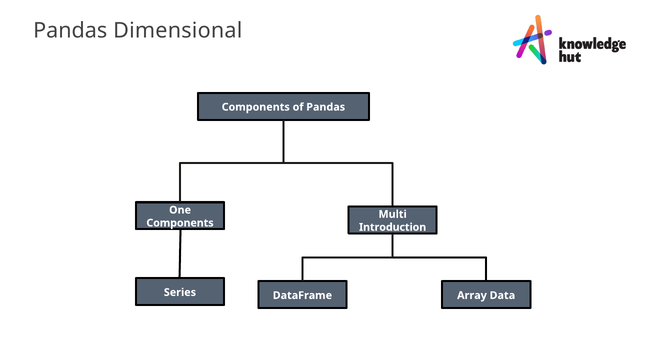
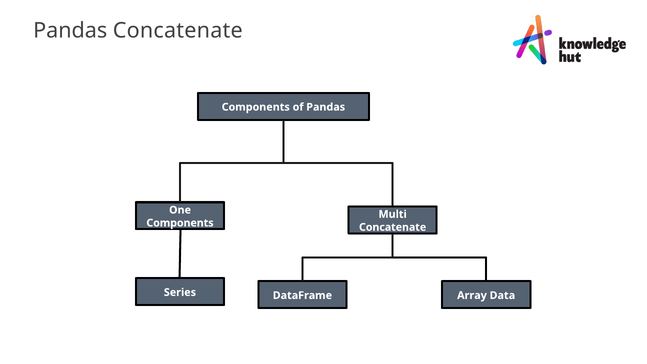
Pandas Dimensional: Dimensional -> Concatenate (178, 31)
Introduction: Introduction -> Concatenate (393, 227)
